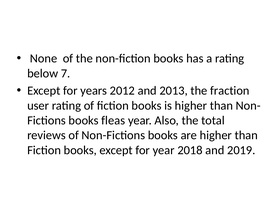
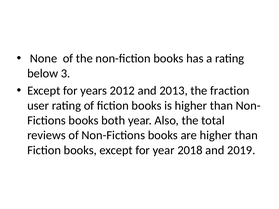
7: 7 -> 3 (66, 73)
fleas: fleas -> both (113, 121)
